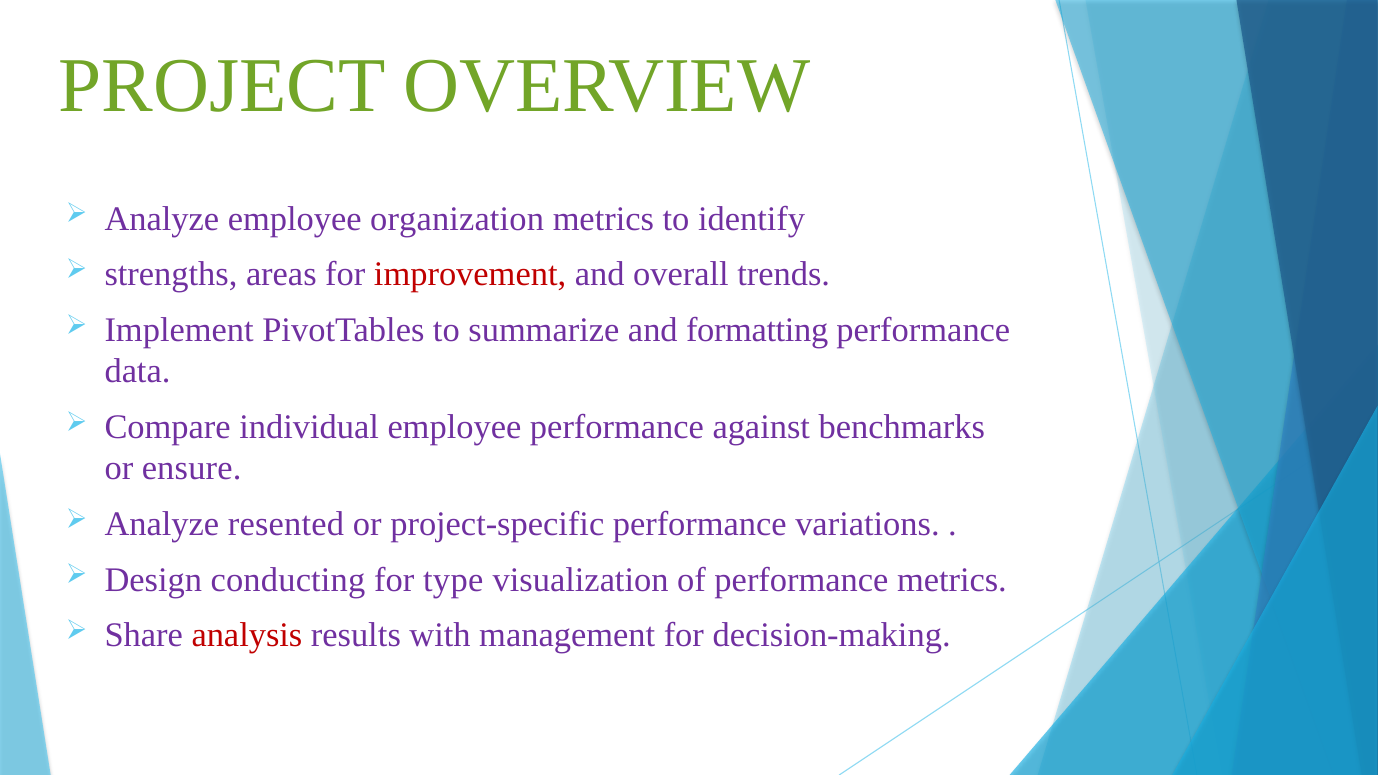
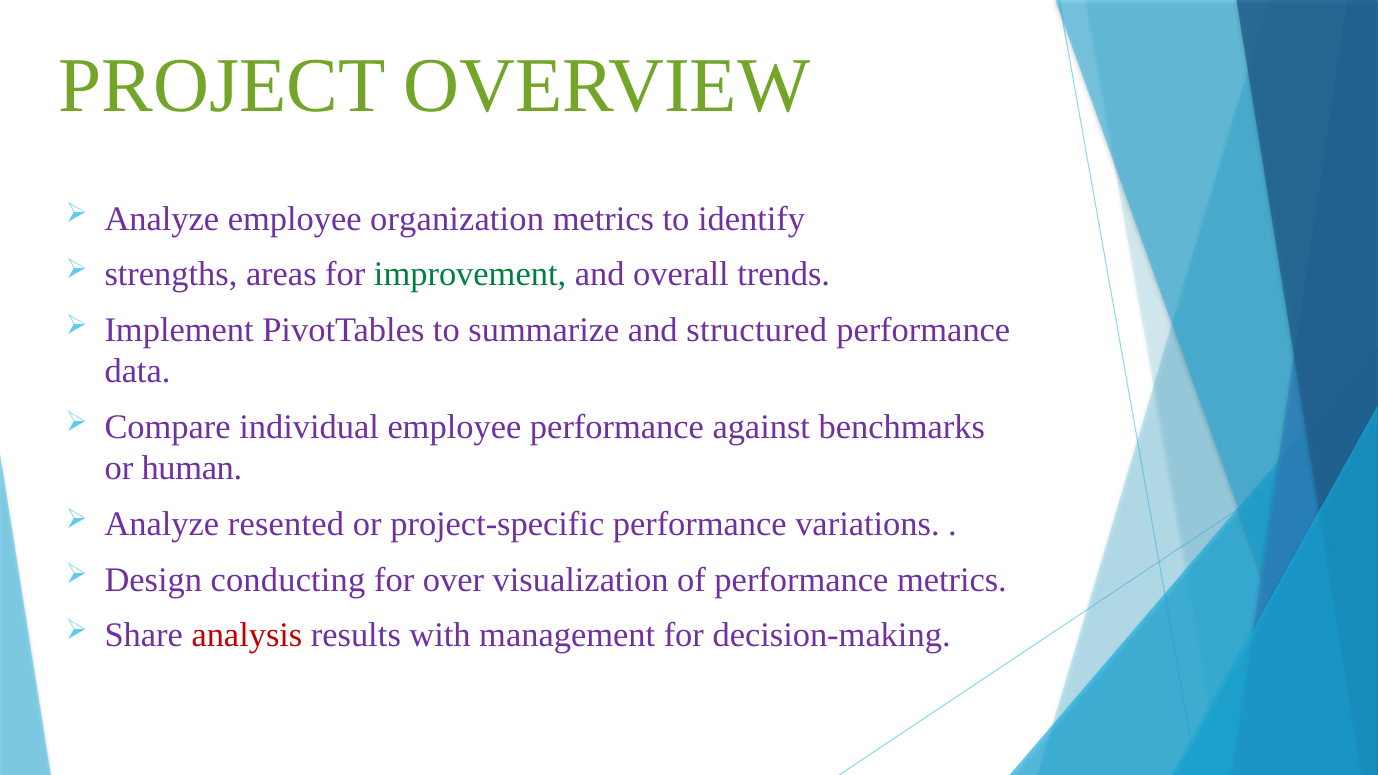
improvement colour: red -> green (470, 274)
formatting: formatting -> structured (757, 330)
ensure: ensure -> human (192, 468)
type: type -> over (453, 580)
